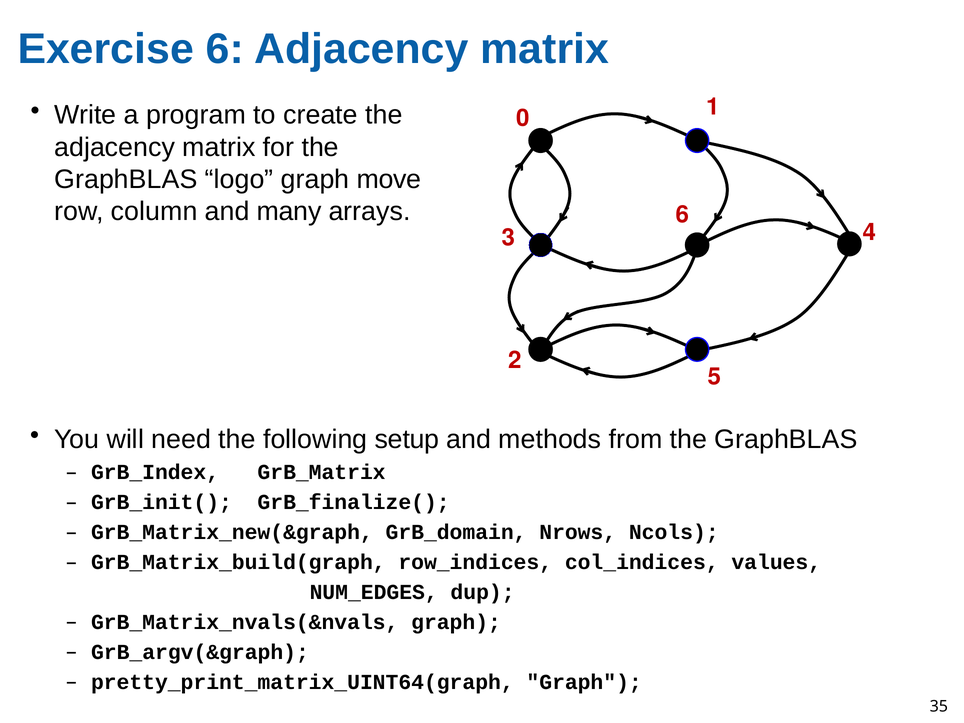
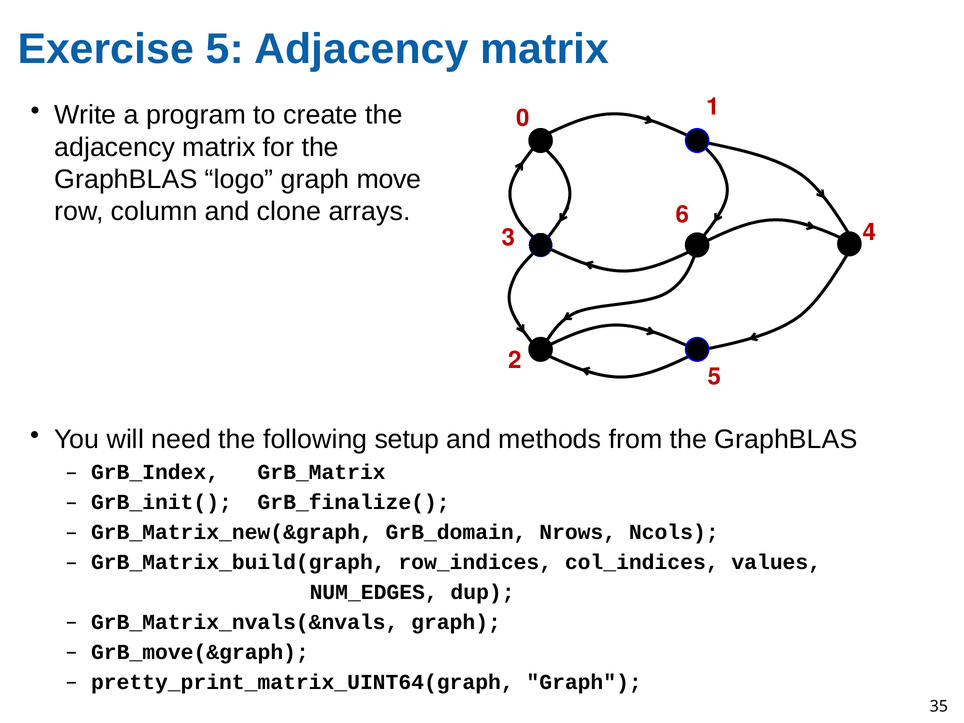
Exercise 6: 6 -> 5 (225, 49)
many: many -> clone (289, 211)
GrB_argv(&graph: GrB_argv(&graph -> GrB_move(&graph (200, 652)
